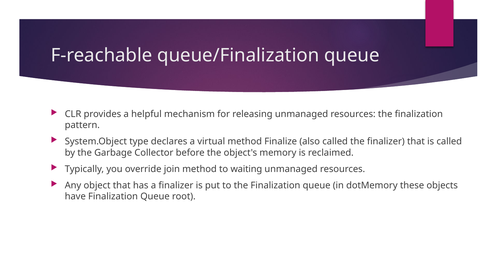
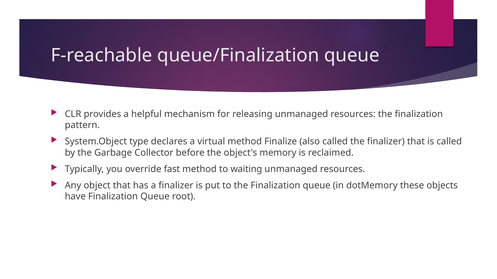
join: join -> fast (172, 169)
